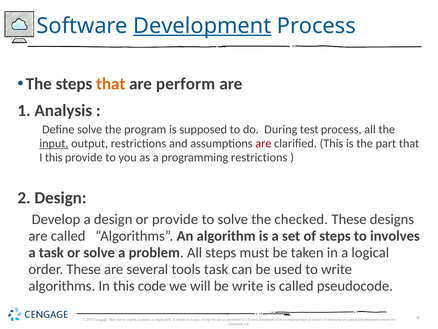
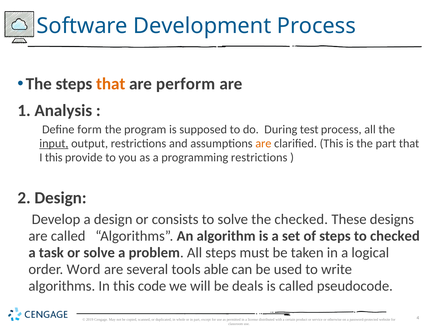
Development underline: present -> none (202, 26)
Define solve: solve -> form (90, 129)
are colour: red -> orange (263, 143)
or provide: provide -> consists (175, 219)
to involves: involves -> checked (395, 236)
order These: These -> Word (84, 269)
tools task: task -> able (216, 269)
be write: write -> deals (248, 286)
